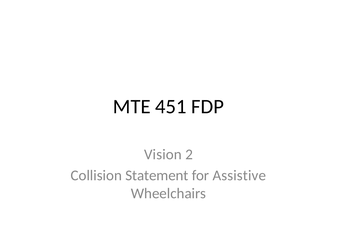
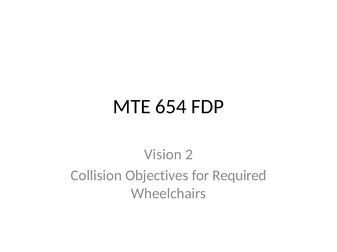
451: 451 -> 654 (171, 107)
Statement: Statement -> Objectives (157, 176)
Assistive: Assistive -> Required (239, 176)
